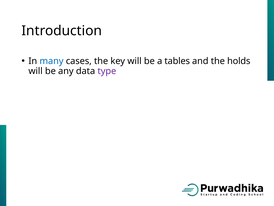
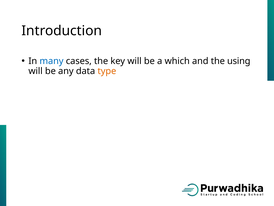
tables: tables -> which (177, 61)
holds: holds -> using (239, 61)
type colour: purple -> orange (107, 71)
